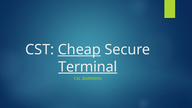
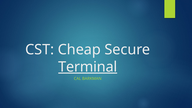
Cheap underline: present -> none (79, 50)
